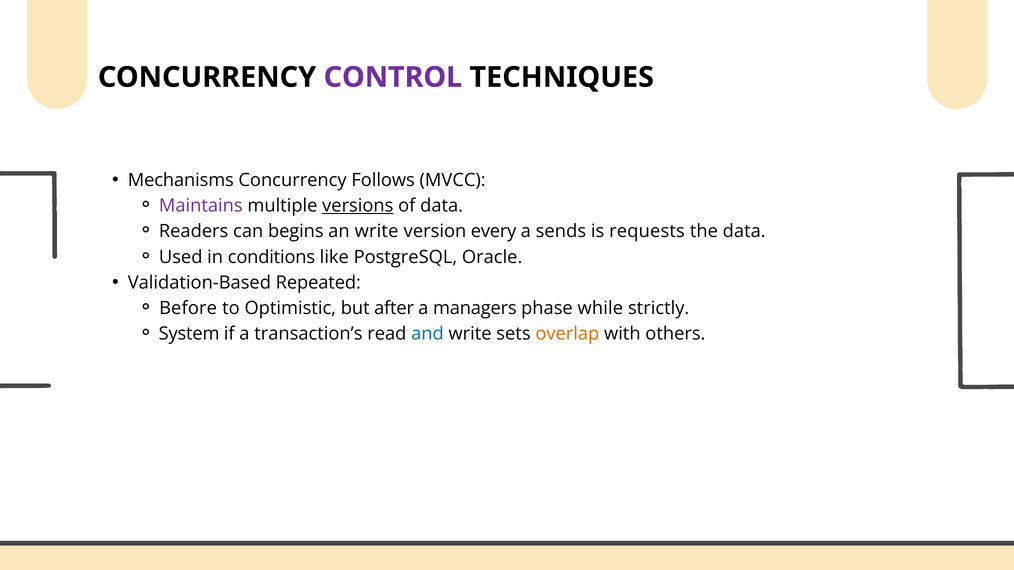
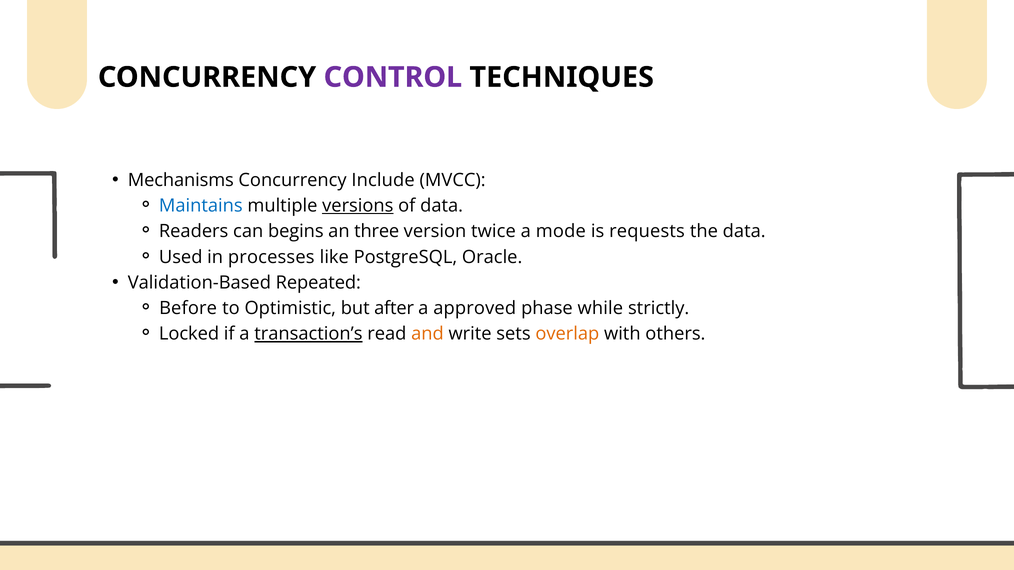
Follows: Follows -> Include (383, 180)
Maintains colour: purple -> blue (201, 206)
an write: write -> three (377, 232)
every: every -> twice (493, 232)
sends: sends -> mode (561, 232)
conditions: conditions -> processes (271, 257)
managers: managers -> approved (475, 308)
System: System -> Locked (189, 334)
transaction’s underline: none -> present (308, 334)
and colour: blue -> orange (427, 334)
